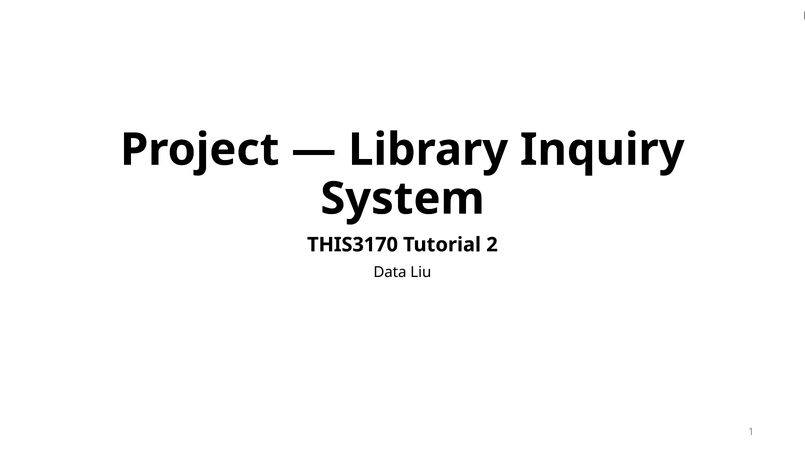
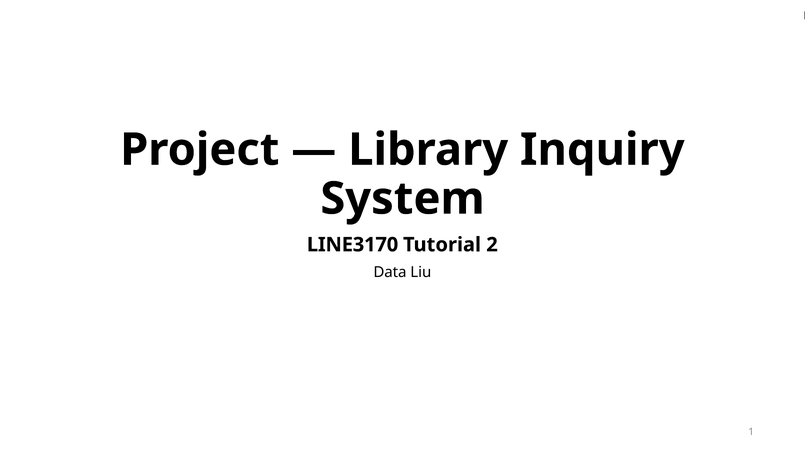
THIS3170: THIS3170 -> LINE3170 (353, 245)
